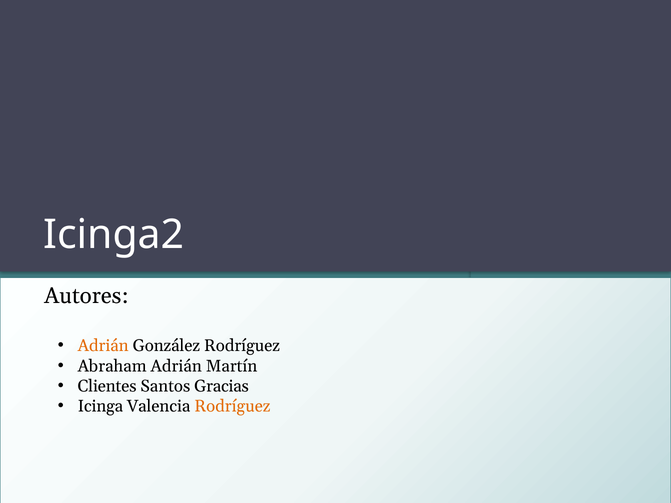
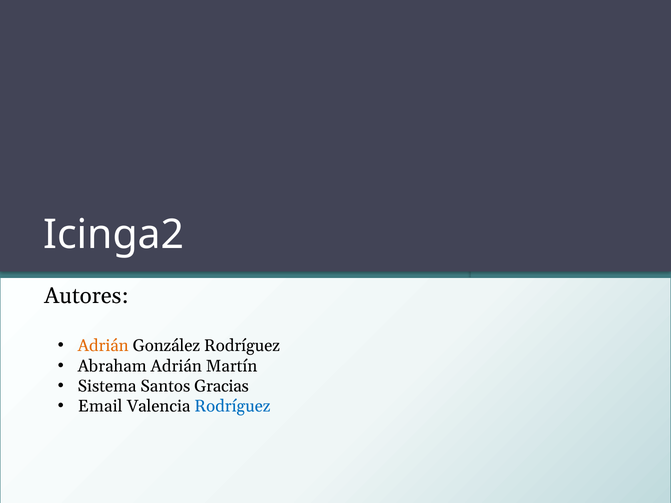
Clientes: Clientes -> Sistema (107, 386)
Icinga: Icinga -> Email (100, 406)
Rodríguez colour: orange -> blue (232, 406)
